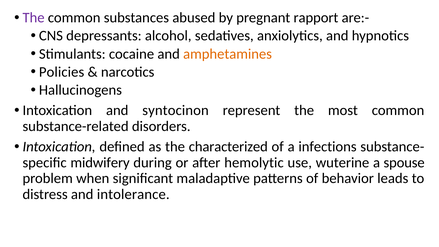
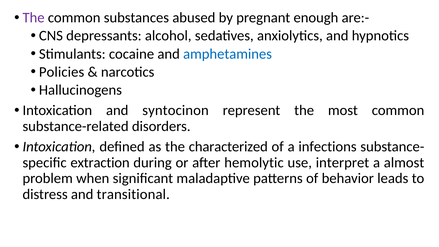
rapport: rapport -> enough (316, 18)
amphetamines colour: orange -> blue (228, 54)
midwifery: midwifery -> extraction (100, 162)
wuterine: wuterine -> interpret (342, 162)
spouse: spouse -> almost (404, 162)
intolerance: intolerance -> transitional (133, 194)
